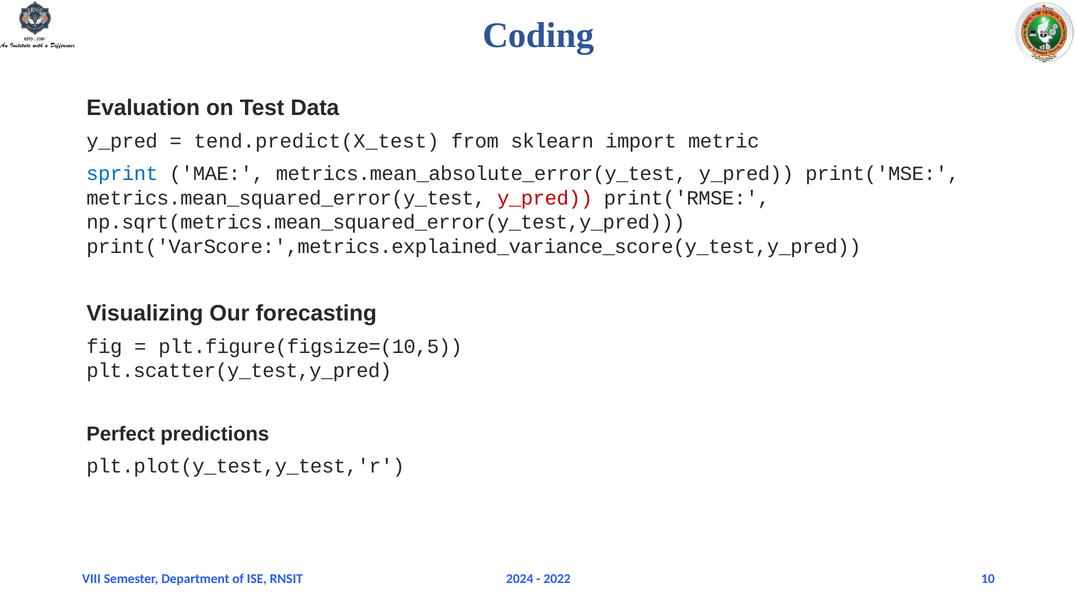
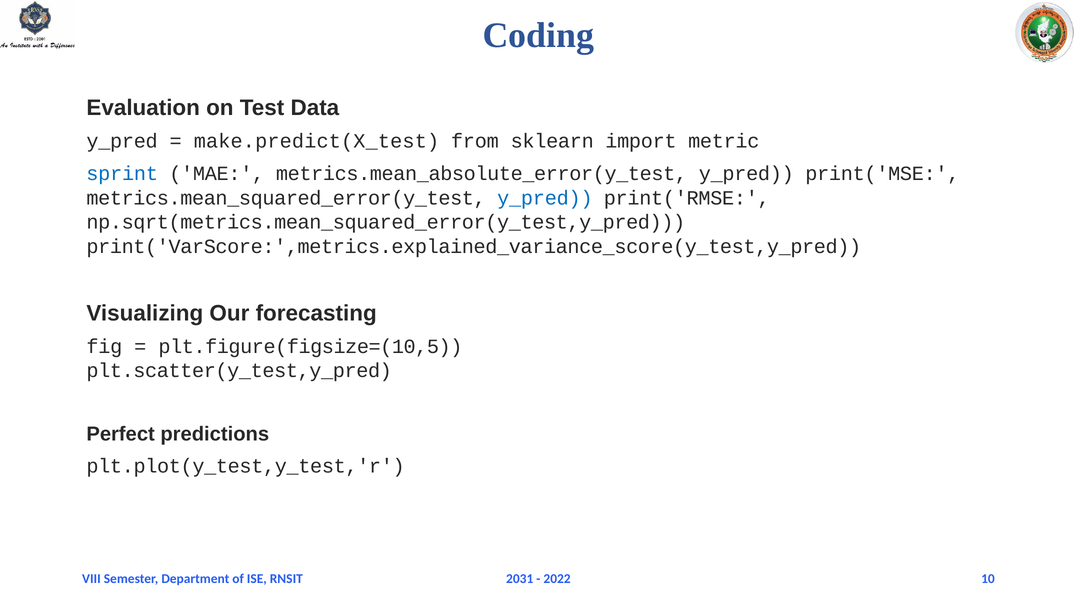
tend.predict(X_test: tend.predict(X_test -> make.predict(X_test (316, 141)
y_pred colour: red -> blue (545, 198)
2024: 2024 -> 2031 (520, 578)
